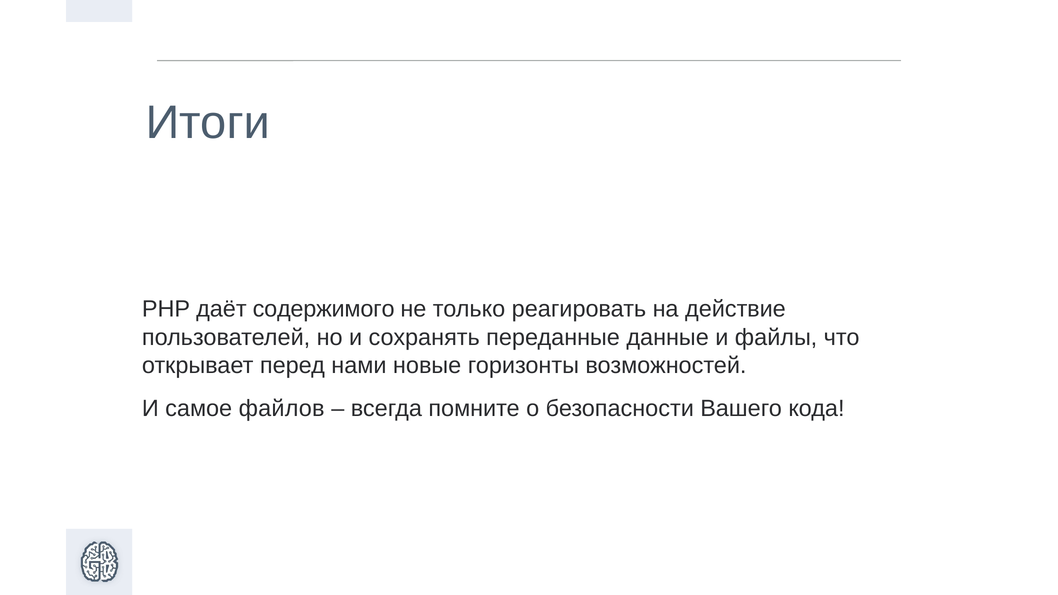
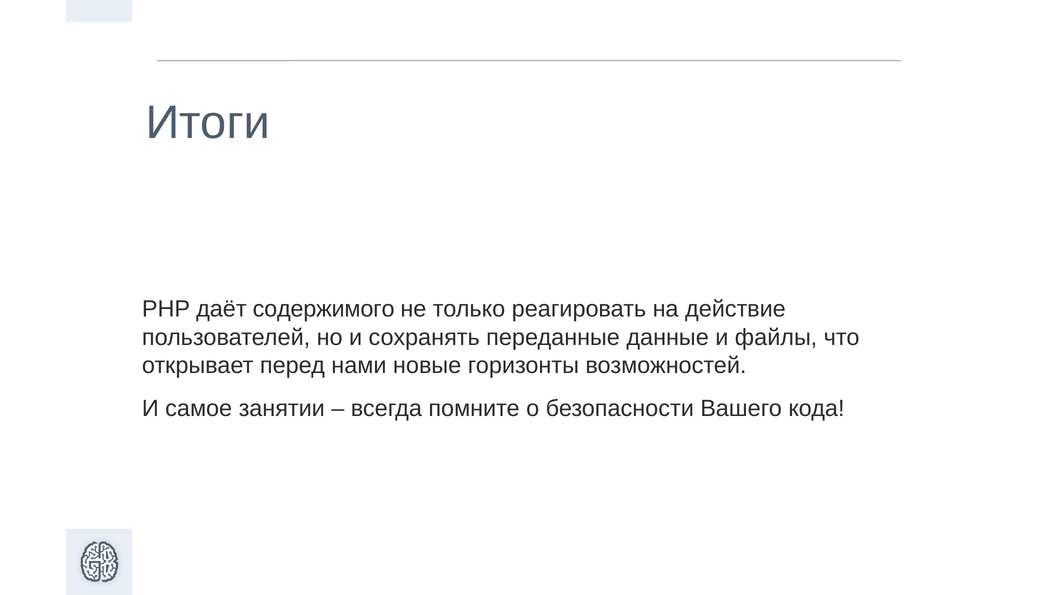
файлов: файлов -> занятии (282, 408)
